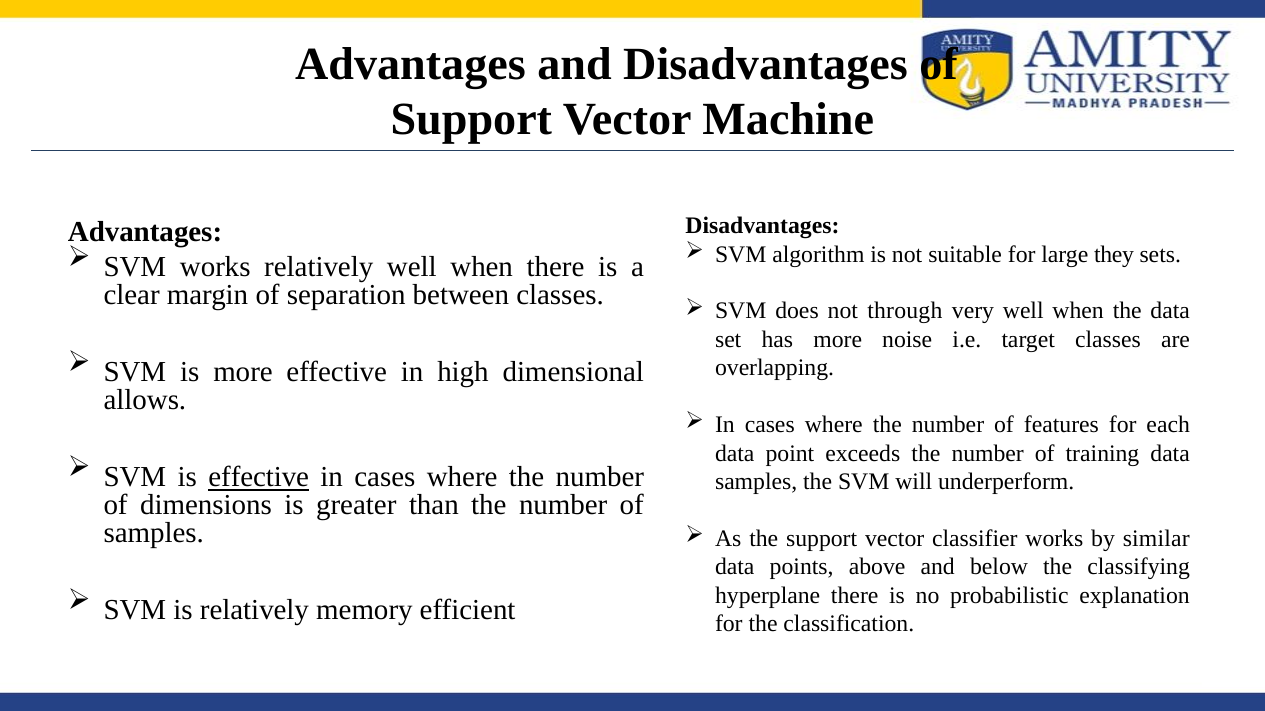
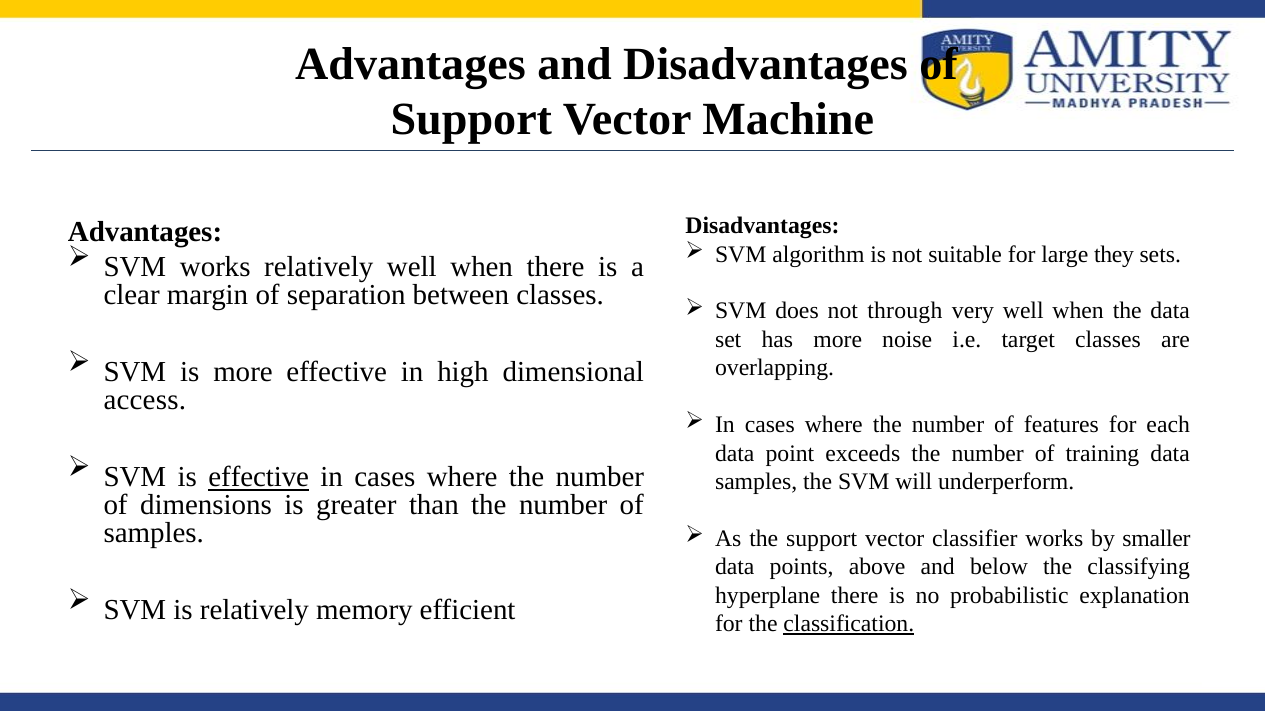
allows: allows -> access (145, 400)
similar: similar -> smaller (1156, 539)
classification underline: none -> present (849, 624)
